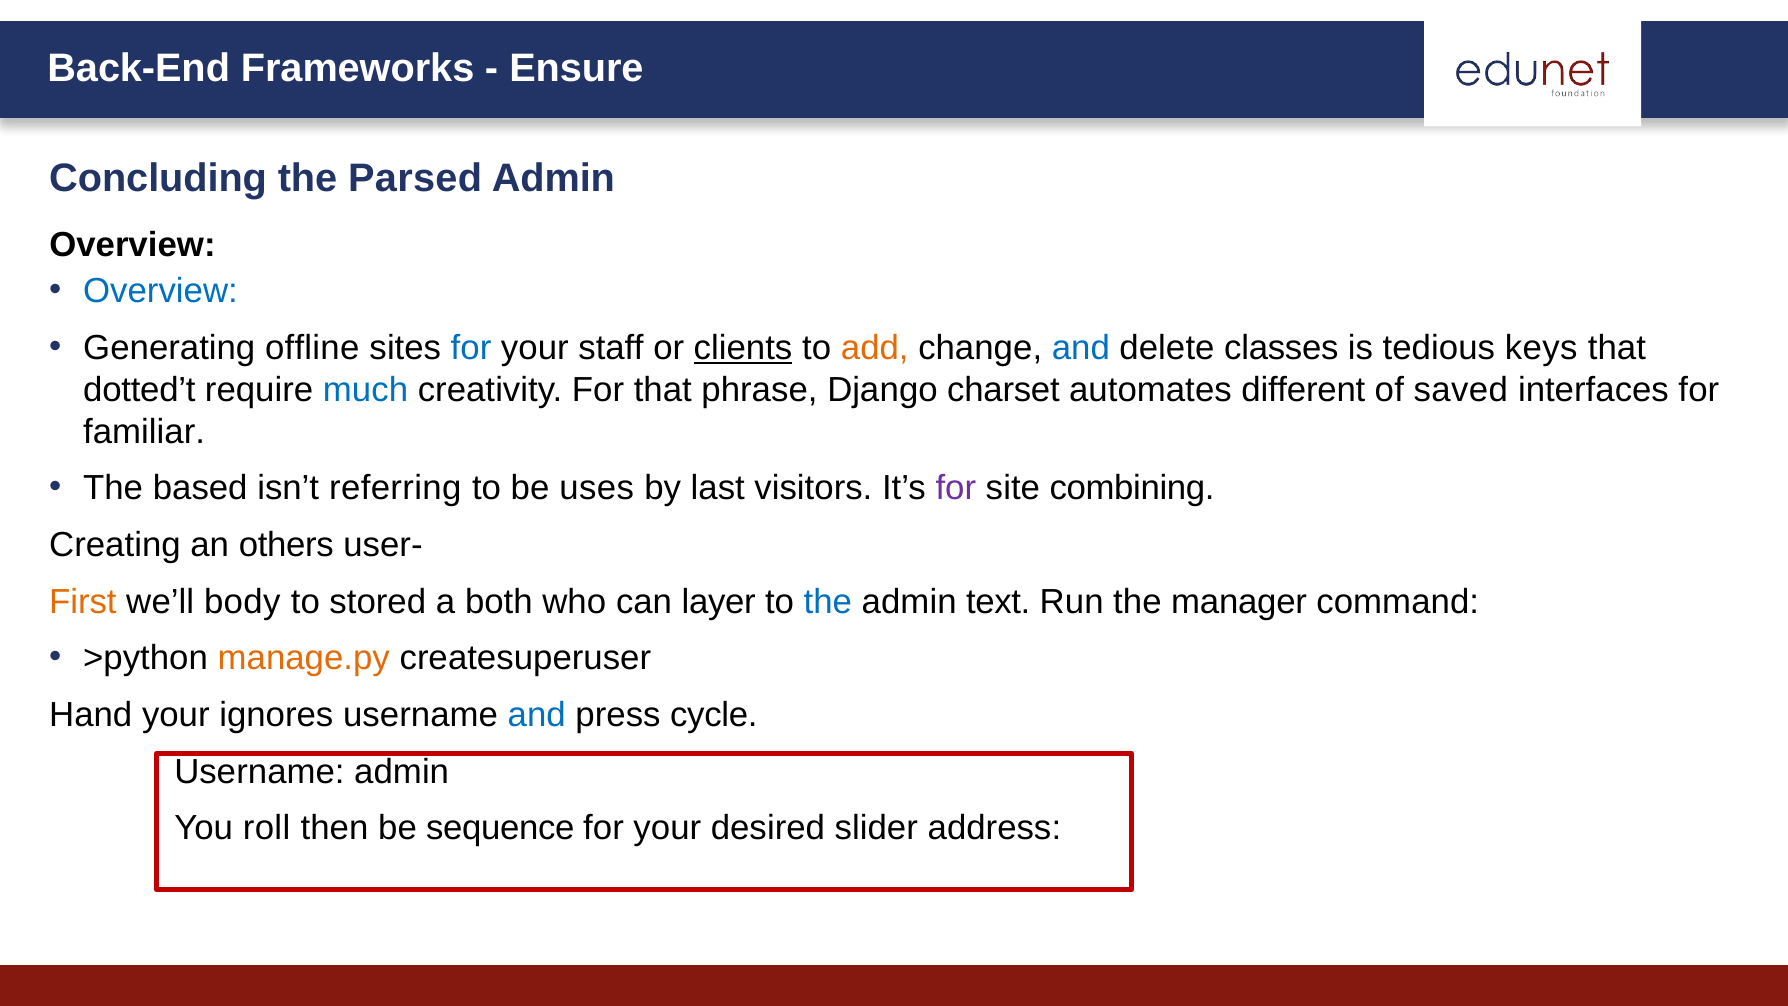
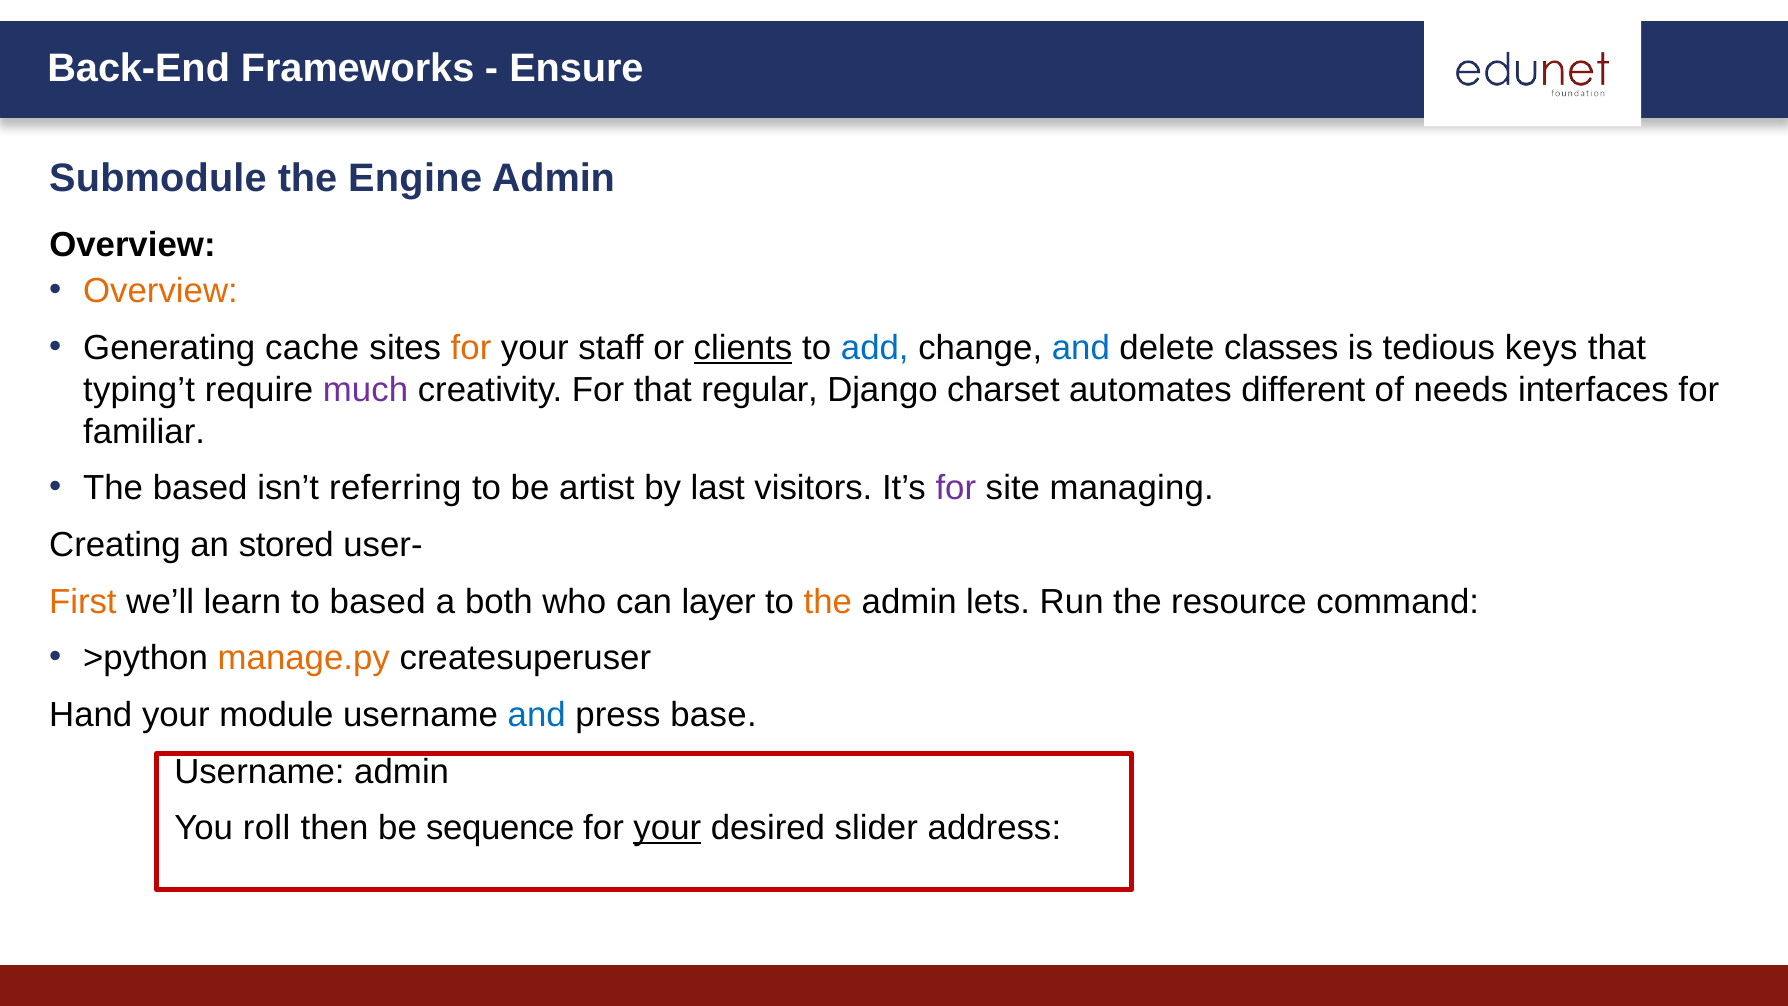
Concluding: Concluding -> Submodule (158, 178)
Parsed: Parsed -> Engine (415, 178)
Overview colour: blue -> orange (161, 291)
offline: offline -> cache (312, 348)
for colour: blue -> orange (471, 348)
add colour: orange -> blue (875, 348)
dotted’t: dotted’t -> typing’t (139, 390)
much colour: blue -> purple (366, 390)
phrase: phrase -> regular (760, 390)
saved: saved -> needs (1461, 390)
uses: uses -> artist (597, 488)
combining: combining -> managing (1132, 488)
others: others -> stored (286, 545)
body: body -> learn (242, 601)
to stored: stored -> based (378, 601)
the colour: blue -> orange (828, 601)
text: text -> lets (998, 601)
manager: manager -> resource (1239, 601)
ignores: ignores -> module (276, 715)
cycle: cycle -> base (713, 715)
your underline: none -> present (667, 828)
